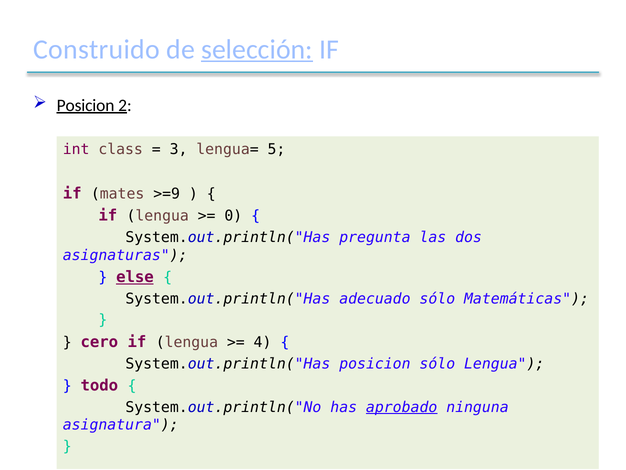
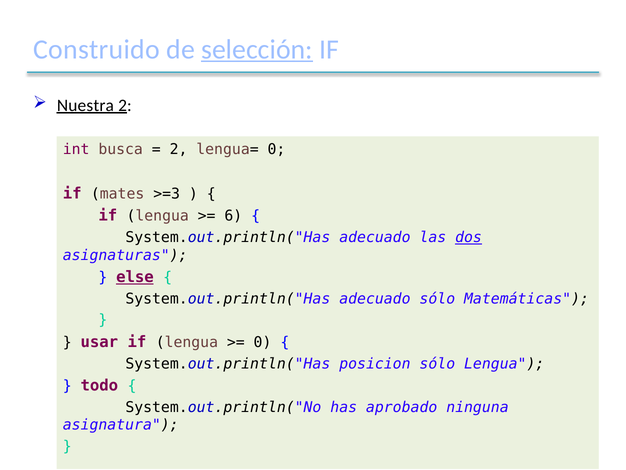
Posicion: Posicion -> Nuestra (85, 105)
class: class -> busca (121, 149)
3: 3 -> 2 (179, 149)
lengua= 5: 5 -> 0 (276, 149)
>=9: >=9 -> >=3 (167, 194)
0: 0 -> 6 (233, 216)
pregunta: pregunta -> adecuado (375, 237)
dos underline: none -> present (469, 237)
cero: cero -> usar (99, 342)
4: 4 -> 0 (263, 342)
aprobado underline: present -> none (402, 407)
